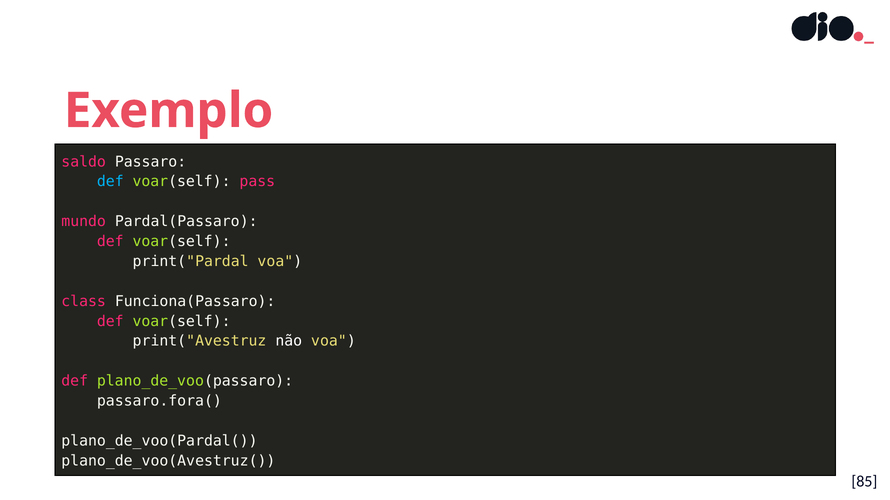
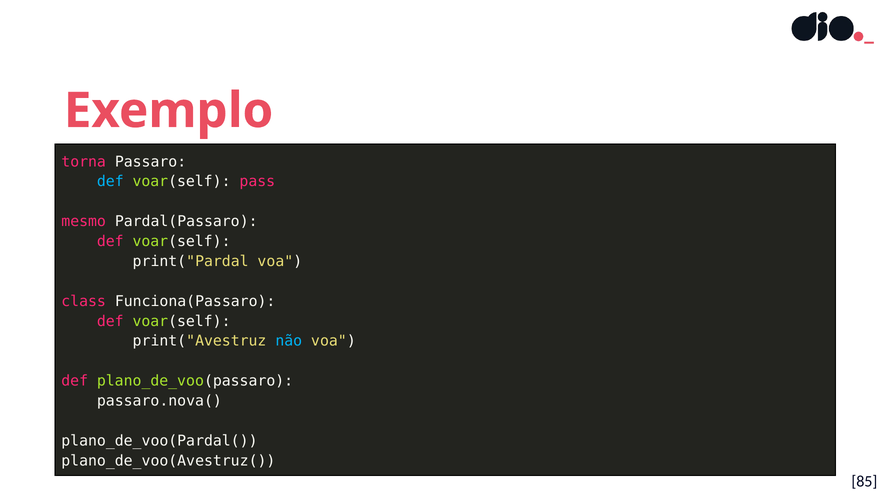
saldo: saldo -> torna (84, 162)
mundo: mundo -> mesmo (84, 222)
não colour: white -> light blue (289, 342)
passaro.fora(: passaro.fora( -> passaro.nova( (159, 401)
